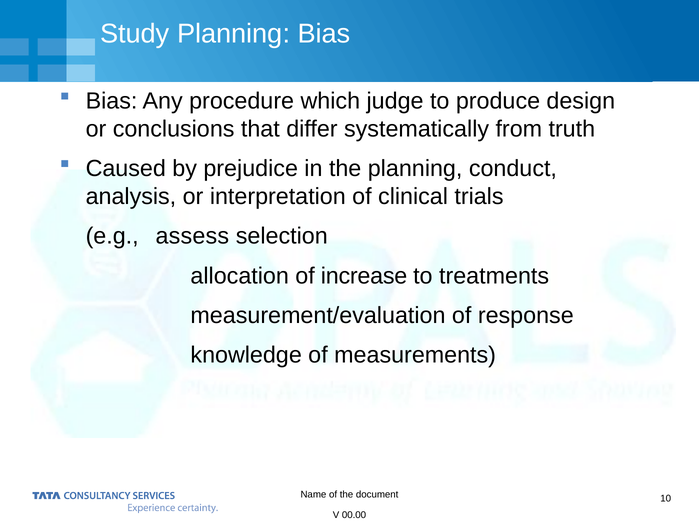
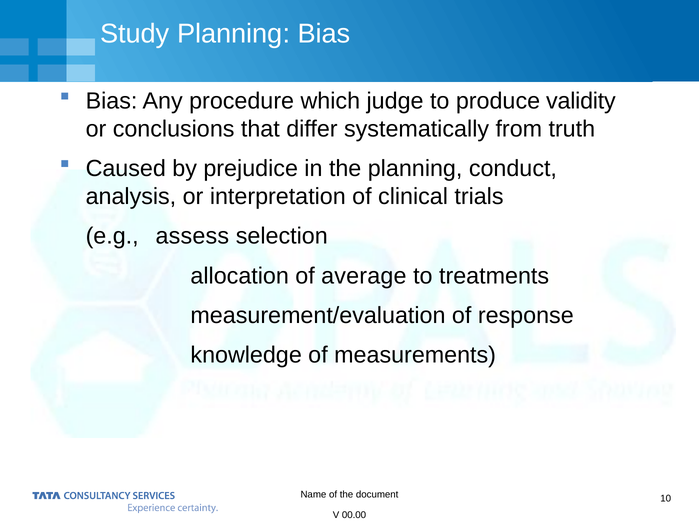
design: design -> validity (581, 101)
increase: increase -> average (364, 275)
